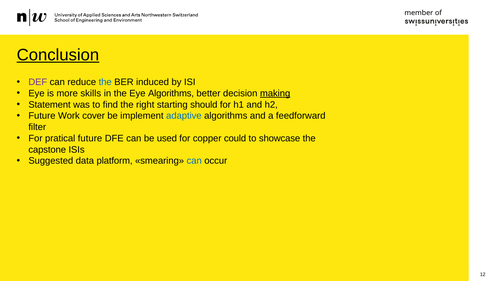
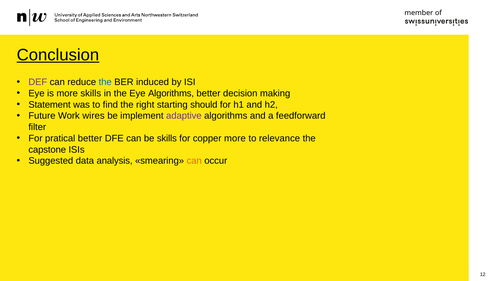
making underline: present -> none (275, 93)
cover: cover -> wires (94, 116)
adaptive colour: blue -> purple (184, 116)
pratical future: future -> better (90, 138)
be used: used -> skills (167, 138)
copper could: could -> more (235, 138)
showcase: showcase -> relevance (280, 138)
platform: platform -> analysis (115, 161)
can colour: blue -> orange (194, 161)
